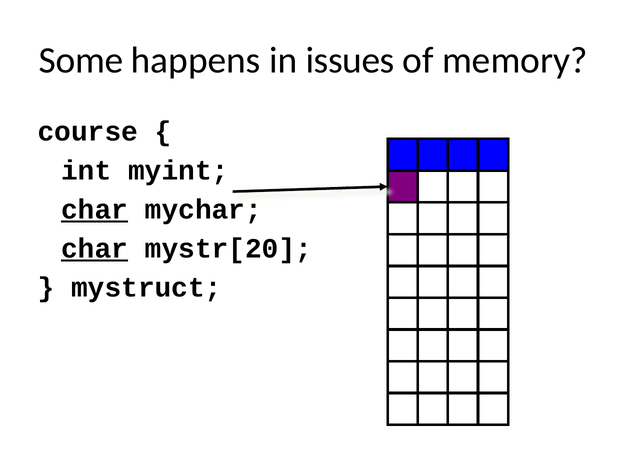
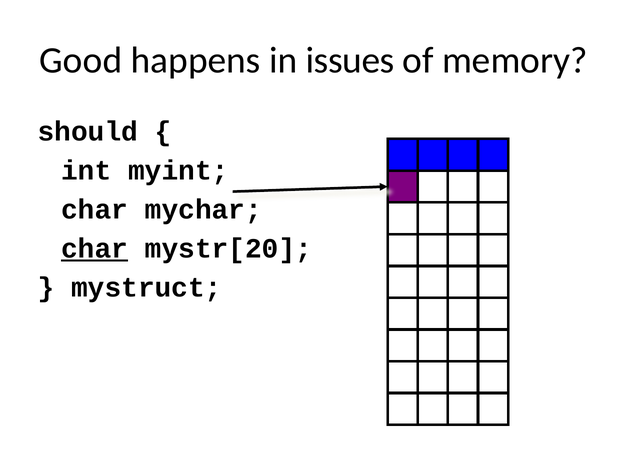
Some: Some -> Good (81, 61)
course: course -> should (88, 132)
char underline: present -> none (95, 210)
